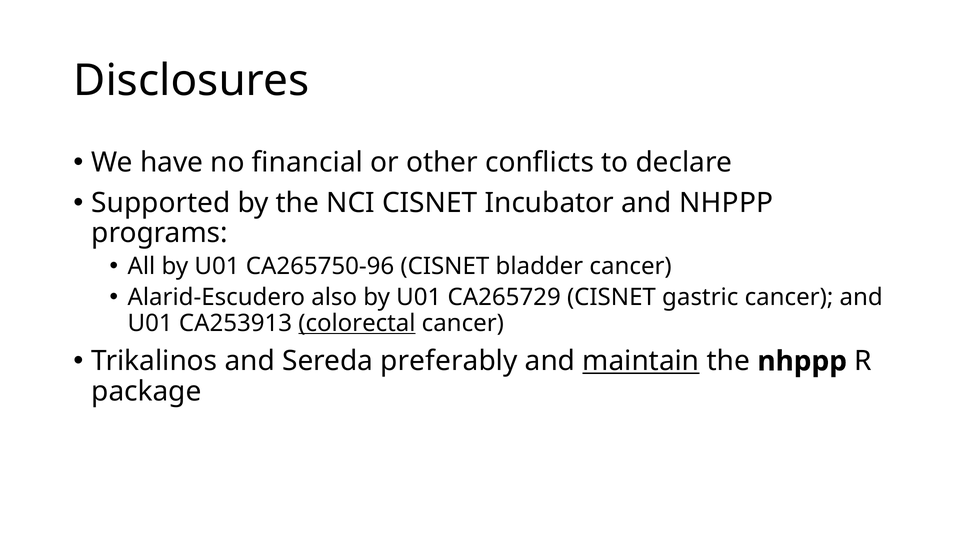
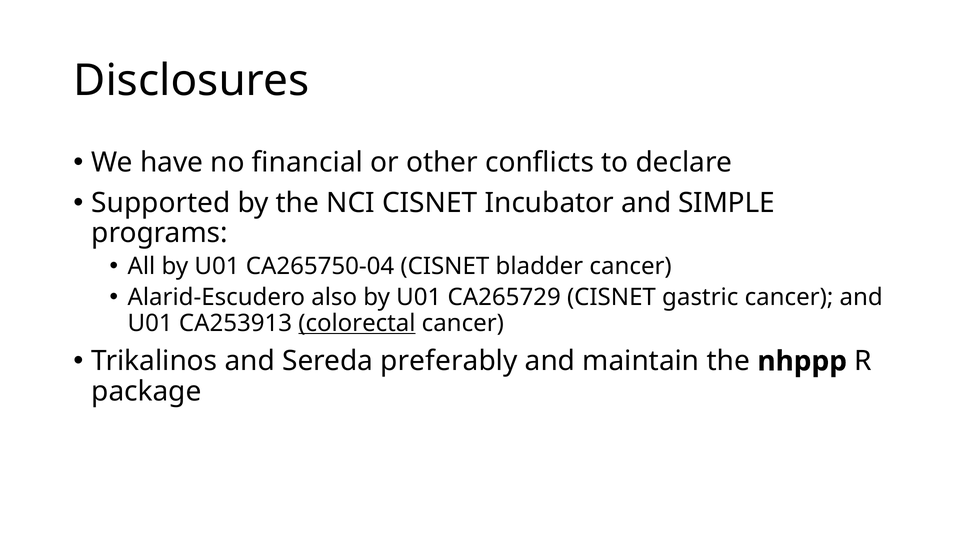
and NHPPP: NHPPP -> SIMPLE (727, 203)
CA265750-96: CA265750-96 -> CA265750-04 (320, 267)
maintain underline: present -> none (641, 362)
